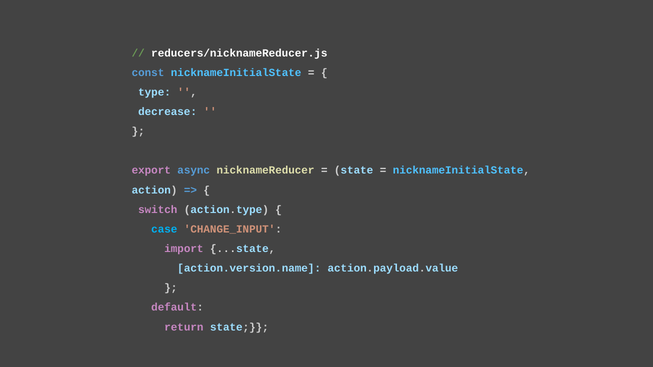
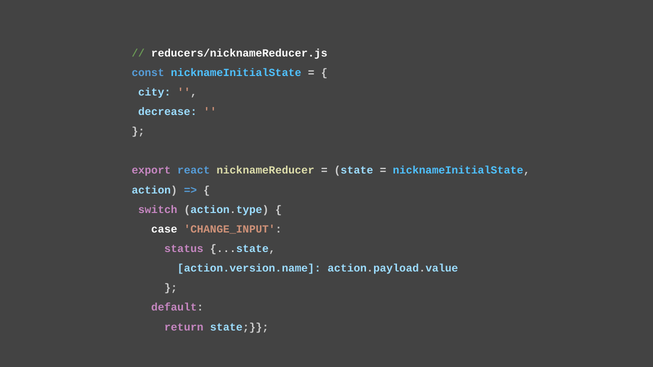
type: type -> city (154, 92)
async: async -> react (194, 171)
case colour: light blue -> white (164, 229)
import: import -> status (184, 249)
